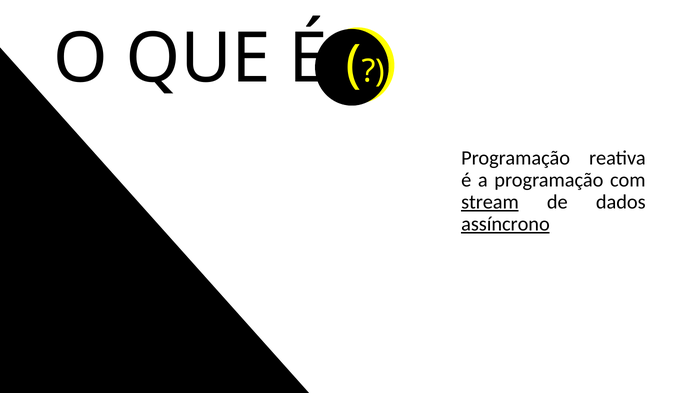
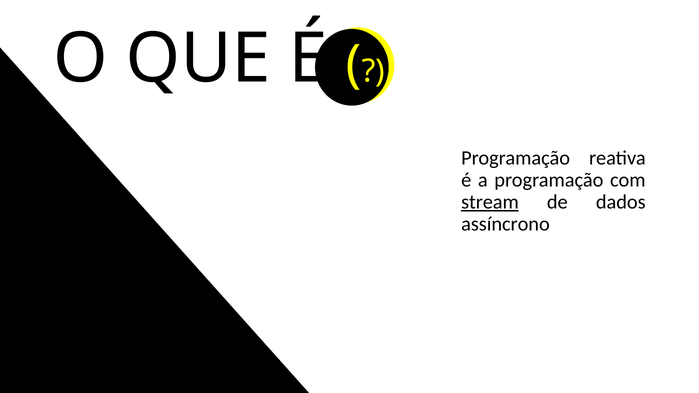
assíncrono underline: present -> none (505, 224)
